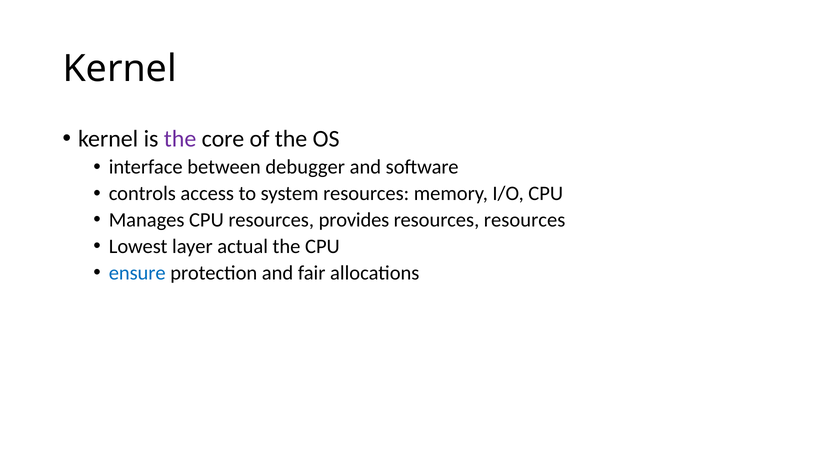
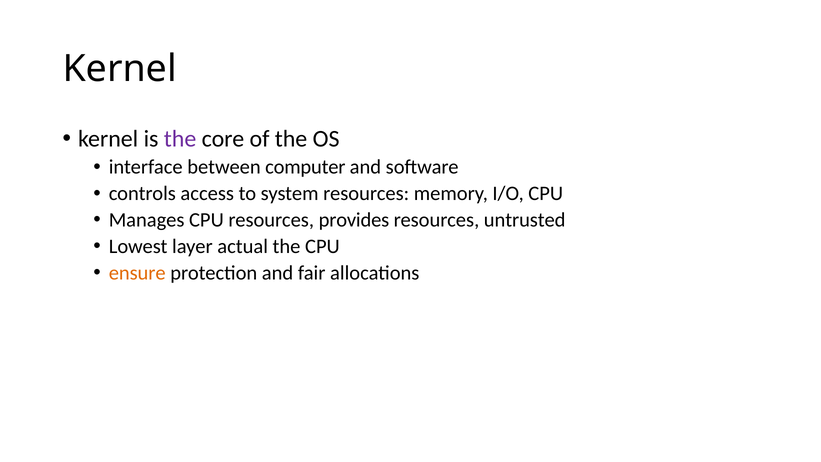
debugger: debugger -> computer (305, 167)
resources resources: resources -> untrusted (525, 220)
ensure colour: blue -> orange (137, 273)
